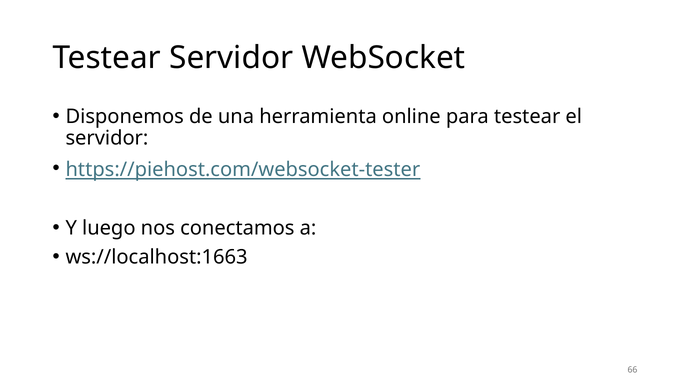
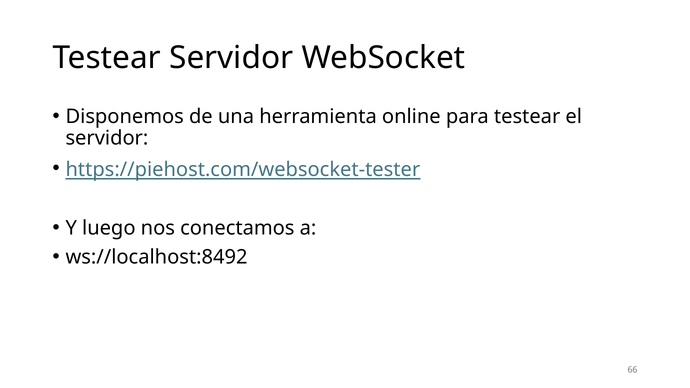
ws://localhost:1663: ws://localhost:1663 -> ws://localhost:8492 (157, 257)
